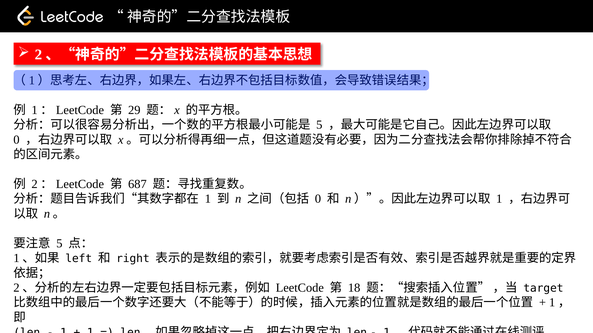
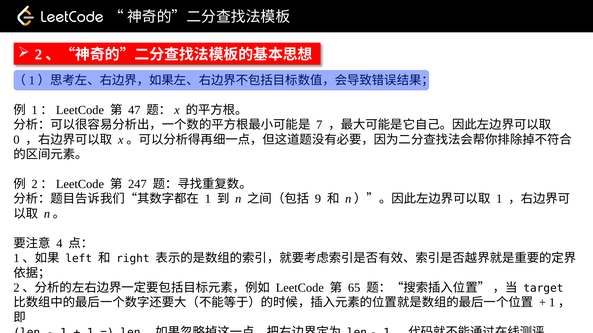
29: 29 -> 47 (134, 110)
5: 5 -> 7 (319, 125)
687: 687 -> 247 (137, 184)
0: 0 -> 9 (318, 199)
5: 5 -> 4 (59, 244)
18: 18 -> 65 (354, 288)
